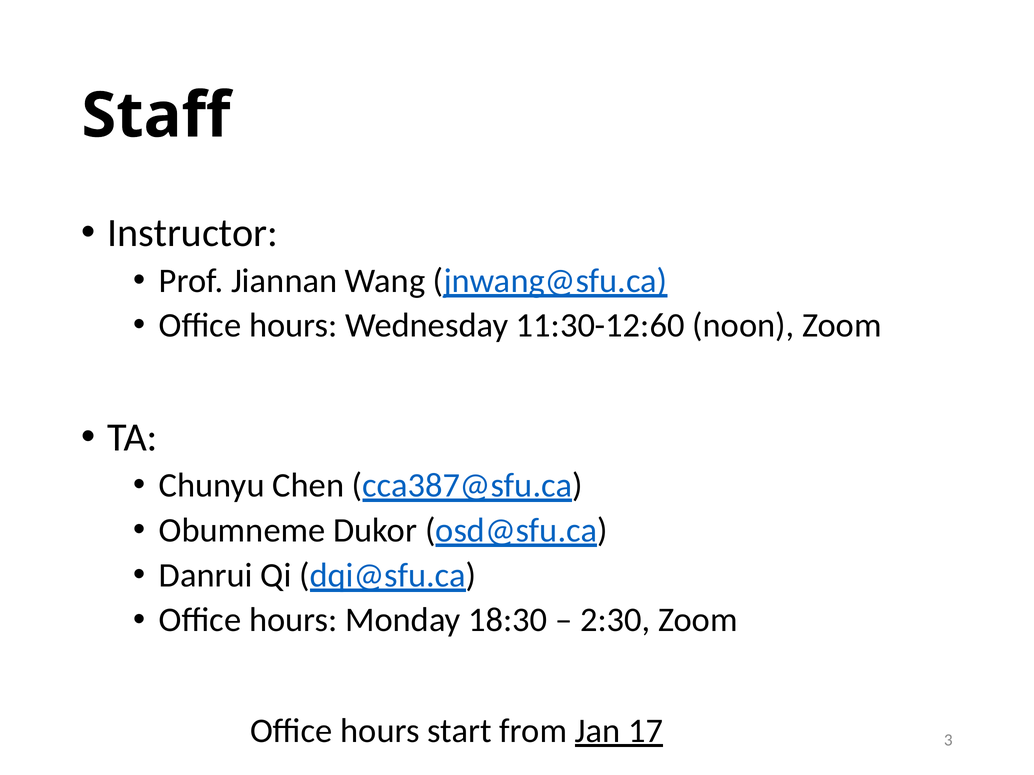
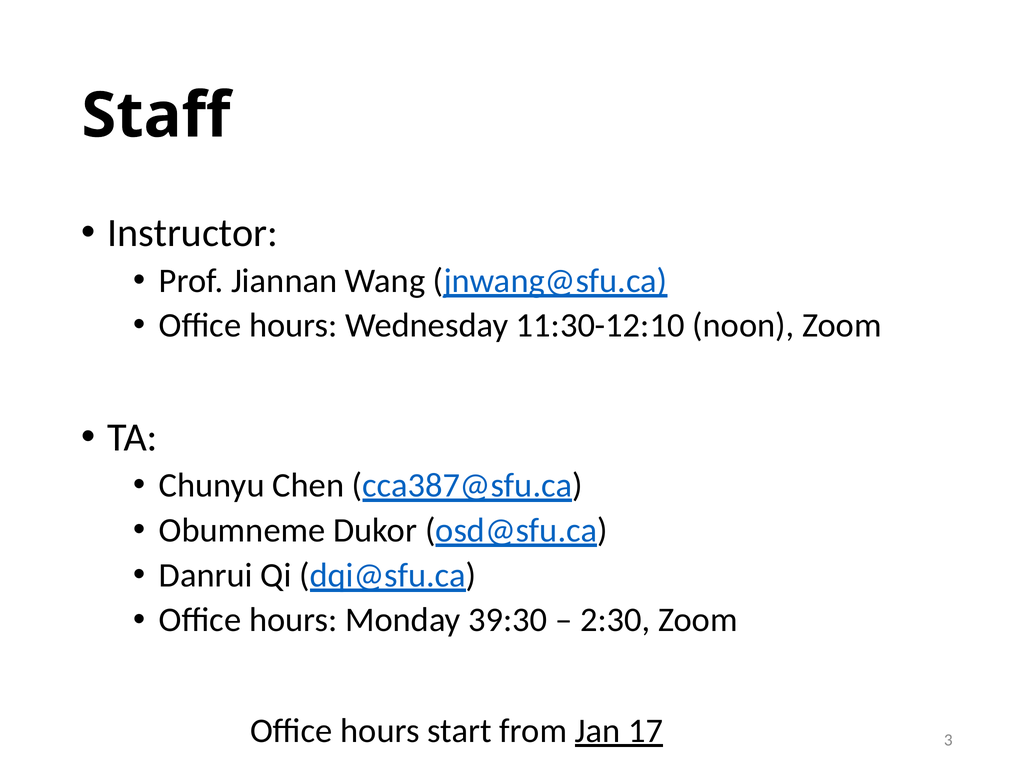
11:30-12:60: 11:30-12:60 -> 11:30-12:10 (600, 326)
18:30: 18:30 -> 39:30 (508, 620)
